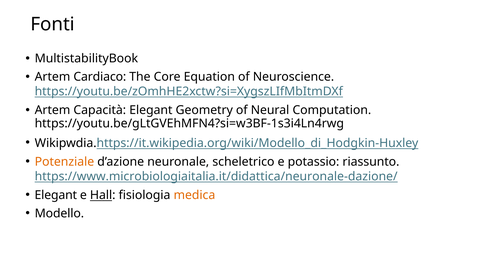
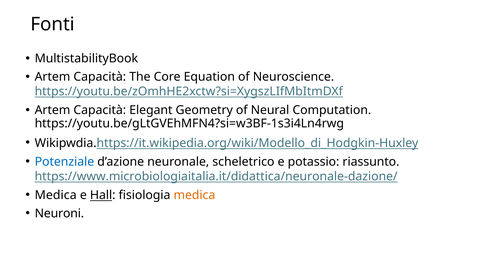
Cardiaco: Cardiaco -> Capacità (100, 77)
Potenziale colour: orange -> blue (64, 162)
Elegant: Elegant -> Medica (56, 195)
Modello: Modello -> Neuroni (59, 213)
